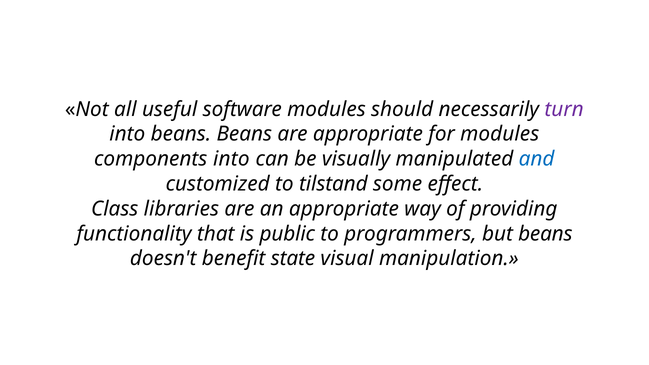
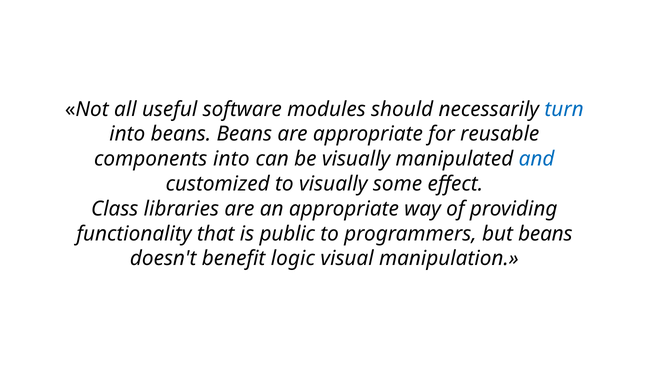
turn colour: purple -> blue (564, 109)
for modules: modules -> reusable (500, 134)
to tilstand: tilstand -> visually (333, 184)
state: state -> logic (293, 259)
